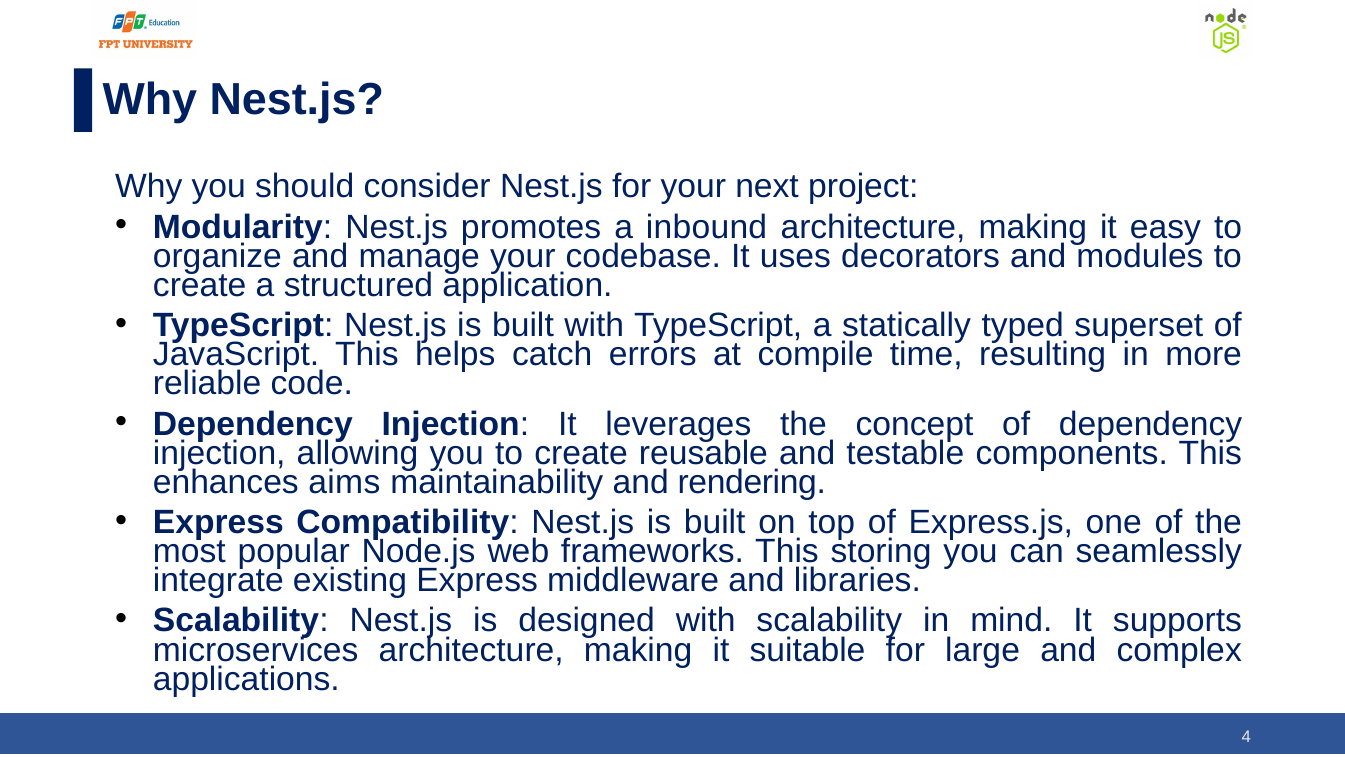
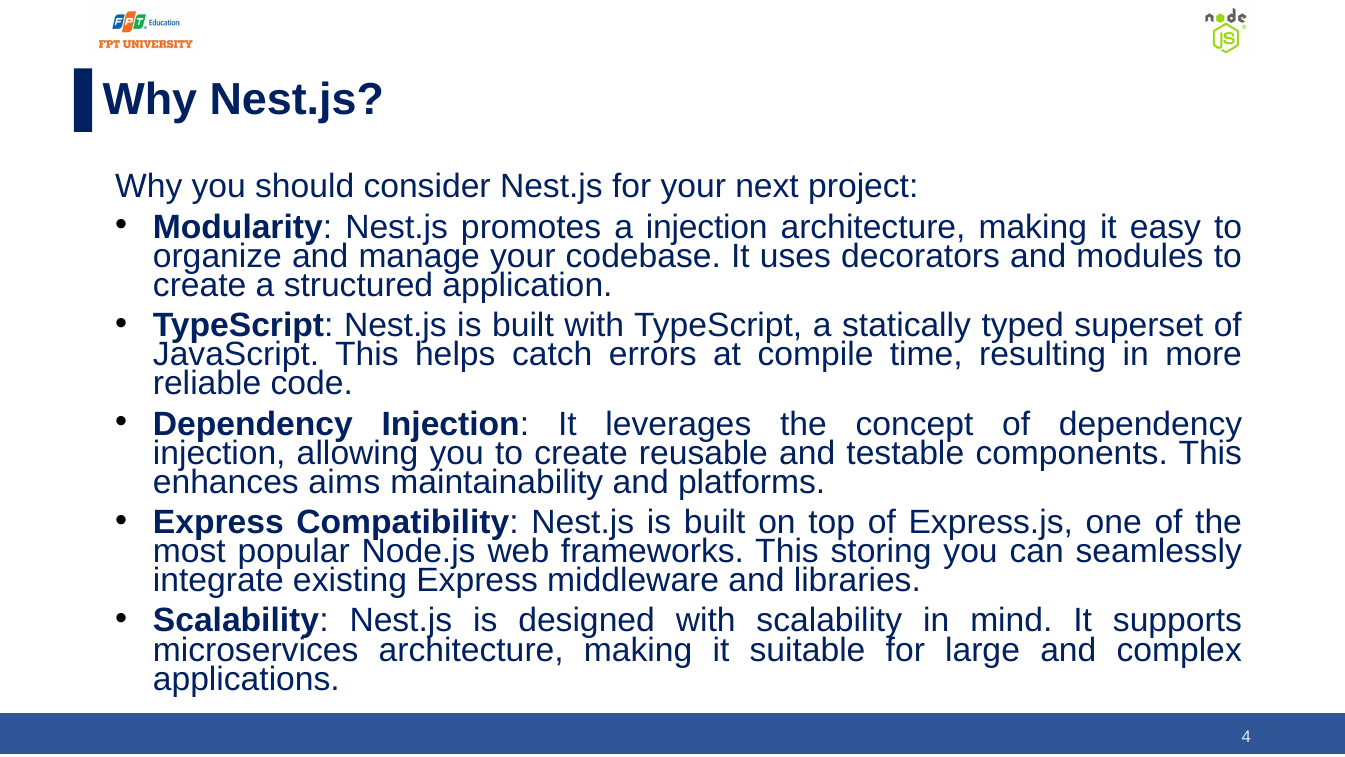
a inbound: inbound -> injection (707, 227)
rendering: rendering -> platforms (752, 482)
